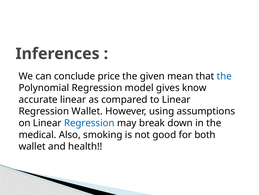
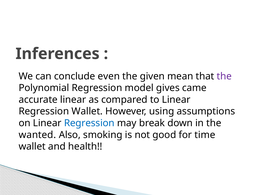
price: price -> even (109, 76)
the colour: blue -> purple (224, 76)
know: know -> came (194, 88)
medical: medical -> wanted (37, 134)
both: both -> time (205, 134)
